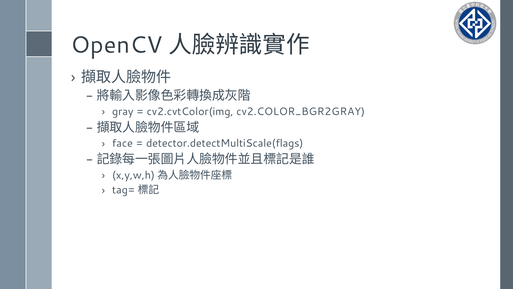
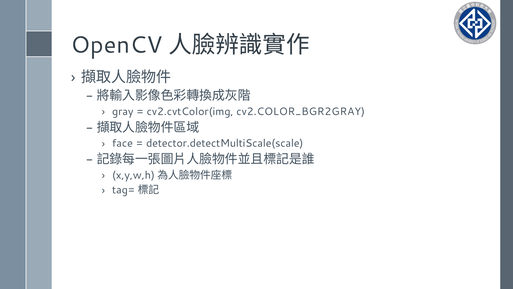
detector.detectMultiScale(flags: detector.detectMultiScale(flags -> detector.detectMultiScale(scale (225, 143)
